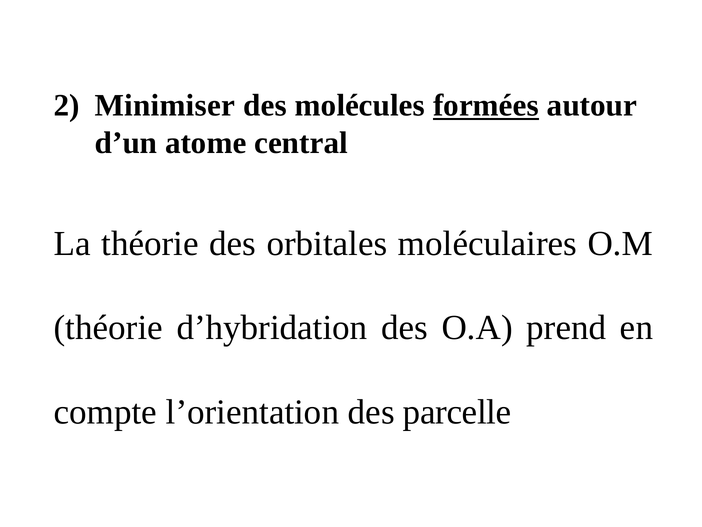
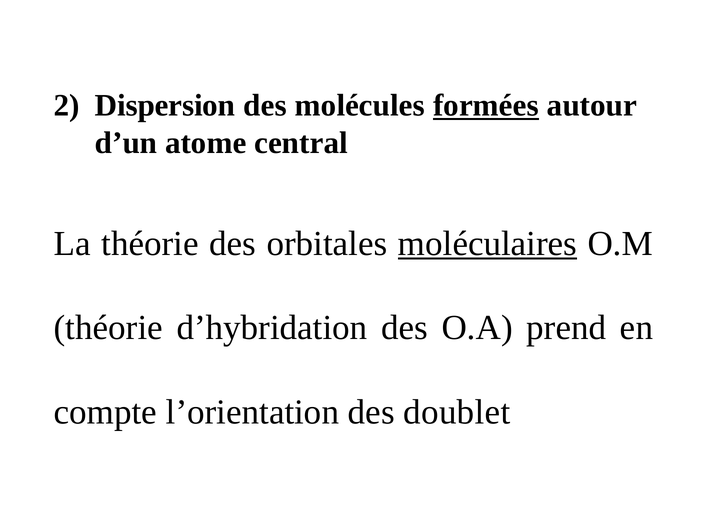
Minimiser: Minimiser -> Dispersion (165, 105)
moléculaires underline: none -> present (488, 243)
parcelle: parcelle -> doublet (457, 412)
